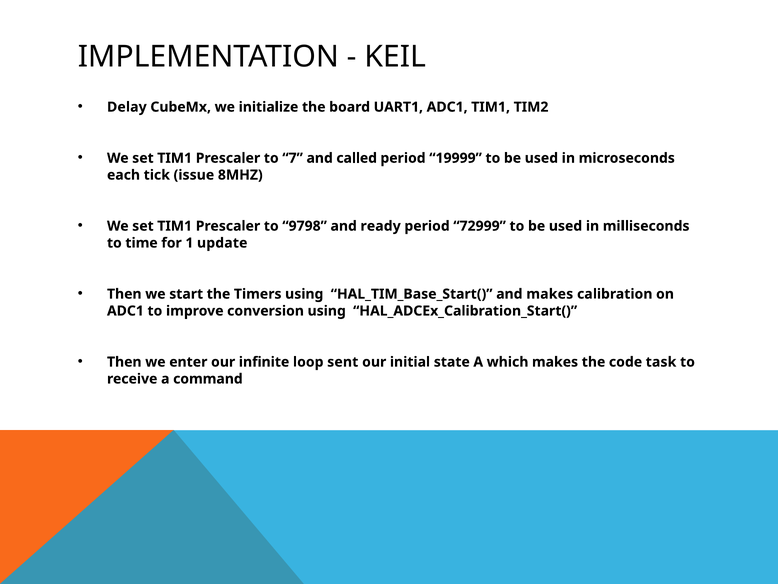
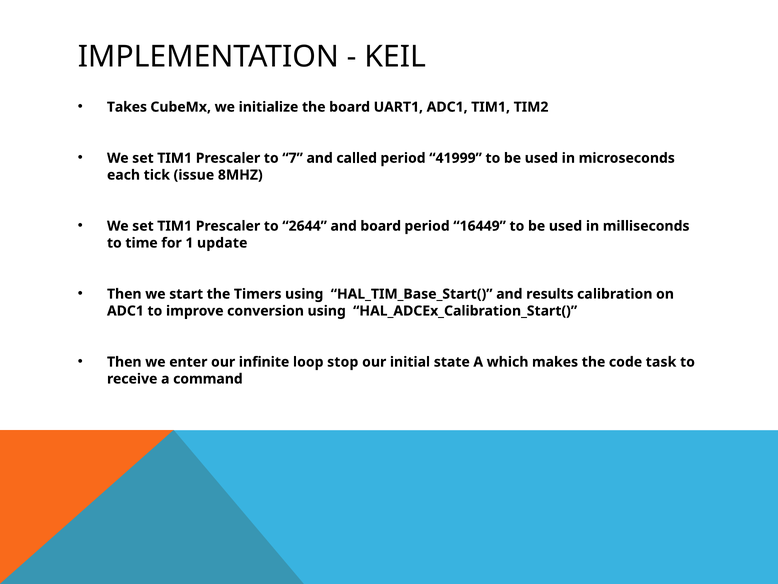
Delay: Delay -> Takes (127, 107)
19999: 19999 -> 41999 (456, 158)
9798: 9798 -> 2644 (305, 226)
and ready: ready -> board (381, 226)
72999: 72999 -> 16449 (480, 226)
and makes: makes -> results (550, 294)
sent: sent -> stop (343, 362)
